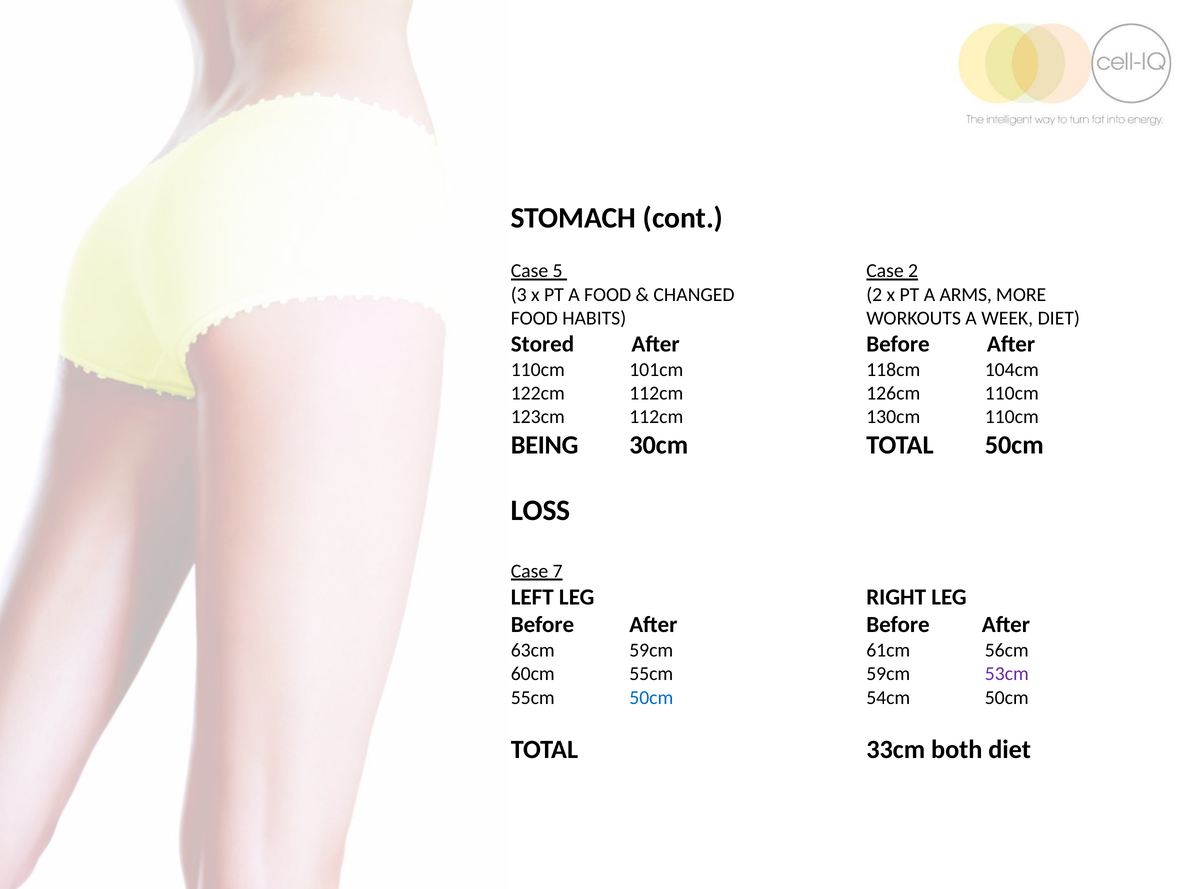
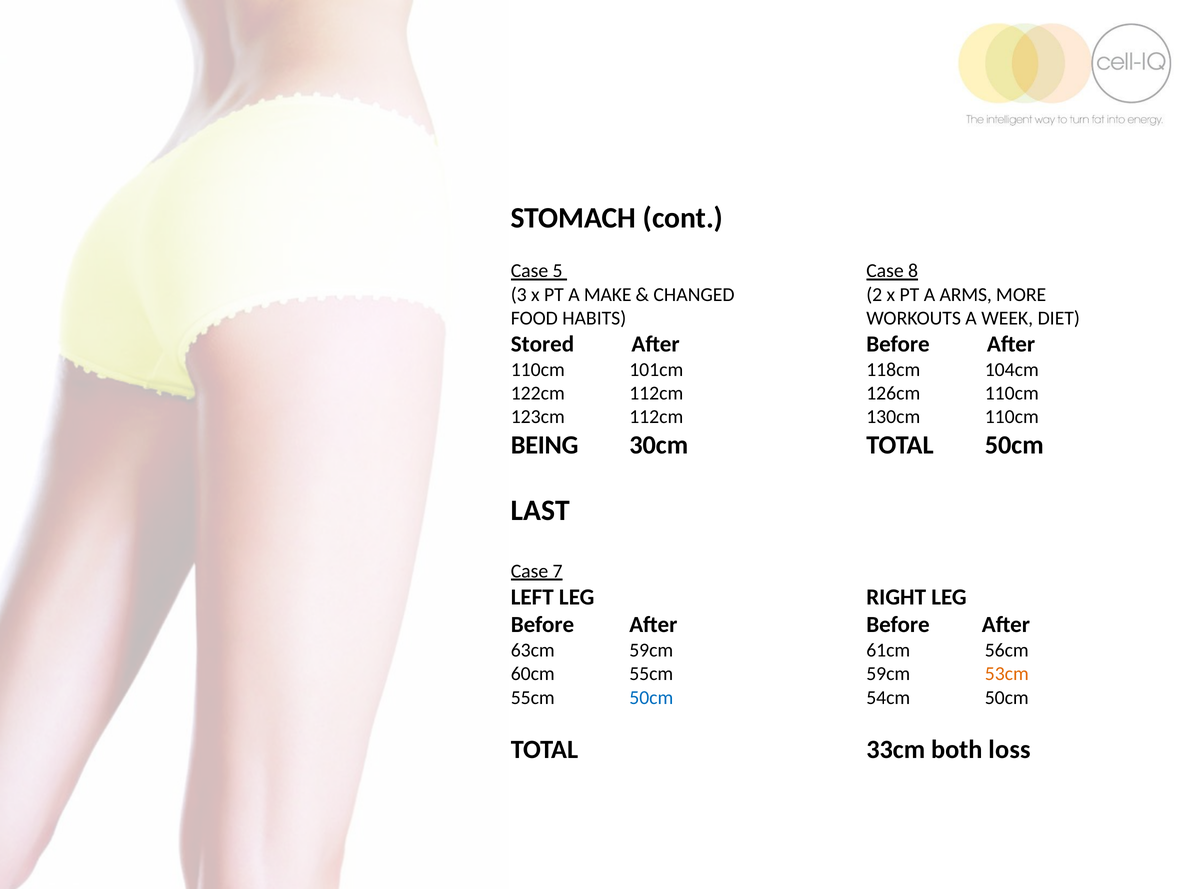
Case 2: 2 -> 8 (913, 271)
A FOOD: FOOD -> MAKE (608, 294)
LOSS: LOSS -> LAST (540, 510)
53cm colour: purple -> orange (1007, 674)
both diet: diet -> loss (1009, 749)
